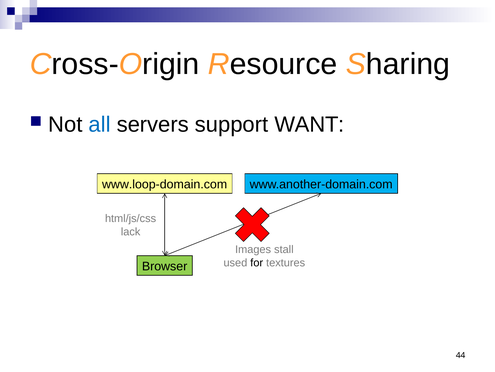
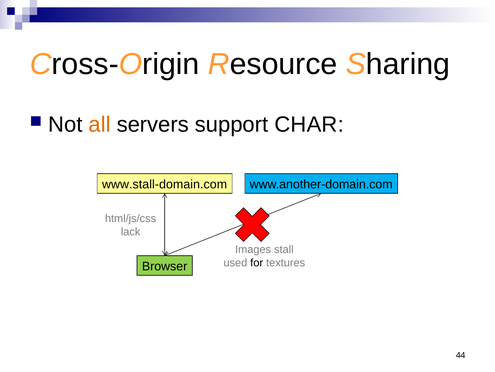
all colour: blue -> orange (100, 124)
WANT: WANT -> CHAR (309, 124)
www.loop-domain.com: www.loop-domain.com -> www.stall-domain.com (165, 184)
